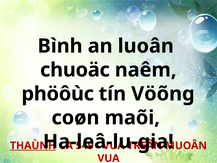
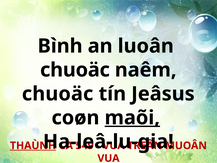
phöôùc: phöôùc -> chuoäc (58, 94)
Vöõng: Vöõng -> Jeâsus (163, 94)
maõi underline: none -> present (132, 118)
